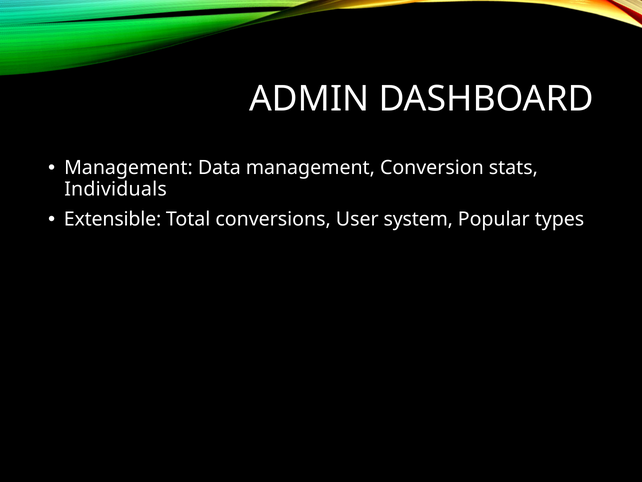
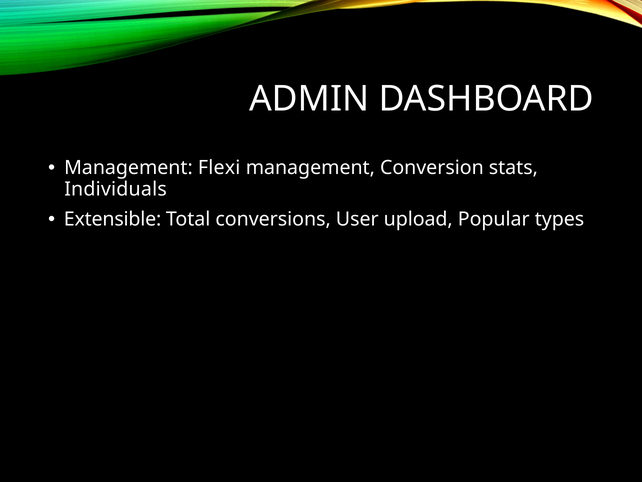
Data: Data -> Flexi (219, 168)
system: system -> upload (418, 219)
